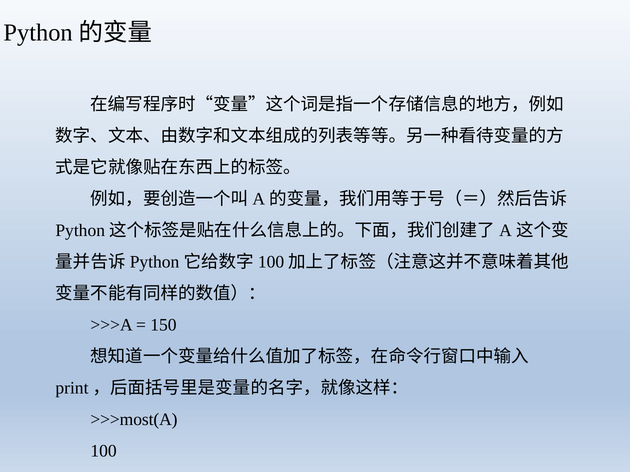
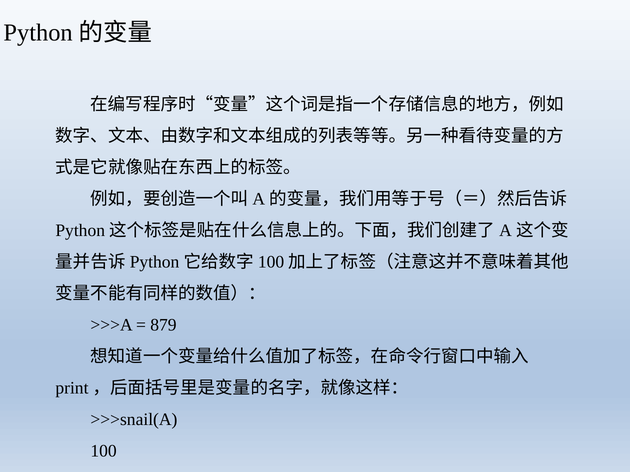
150: 150 -> 879 (163, 325)
>>>most(A: >>>most(A -> >>>snail(A (134, 420)
